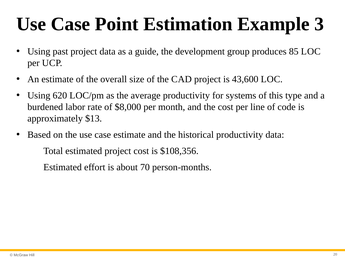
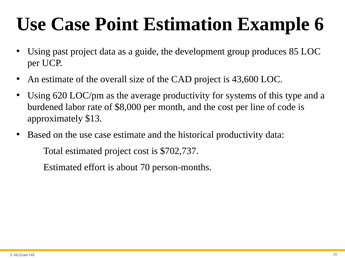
3: 3 -> 6 (319, 24)
$108,356: $108,356 -> $702,737 (179, 151)
